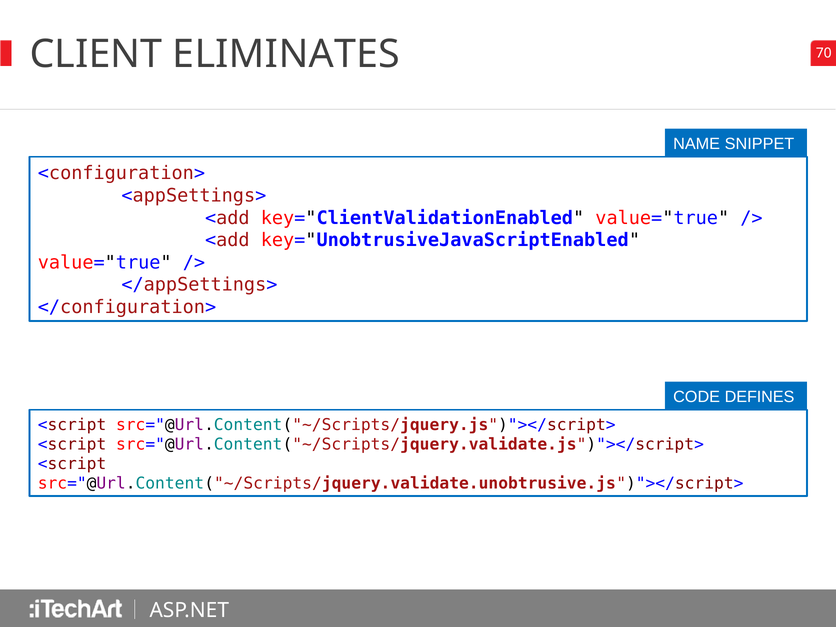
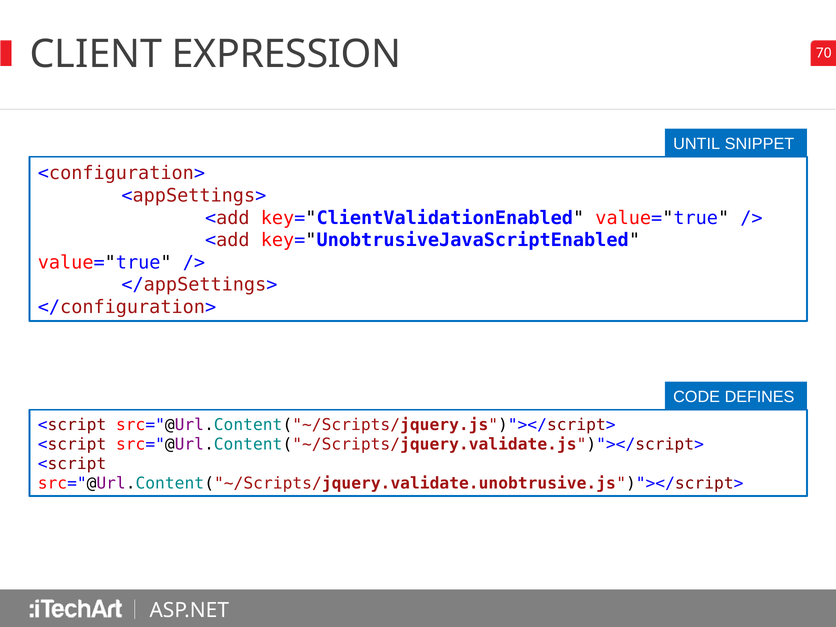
ELIMINATES: ELIMINATES -> EXPRESSION (287, 54)
NAME: NAME -> UNTIL (697, 144)
